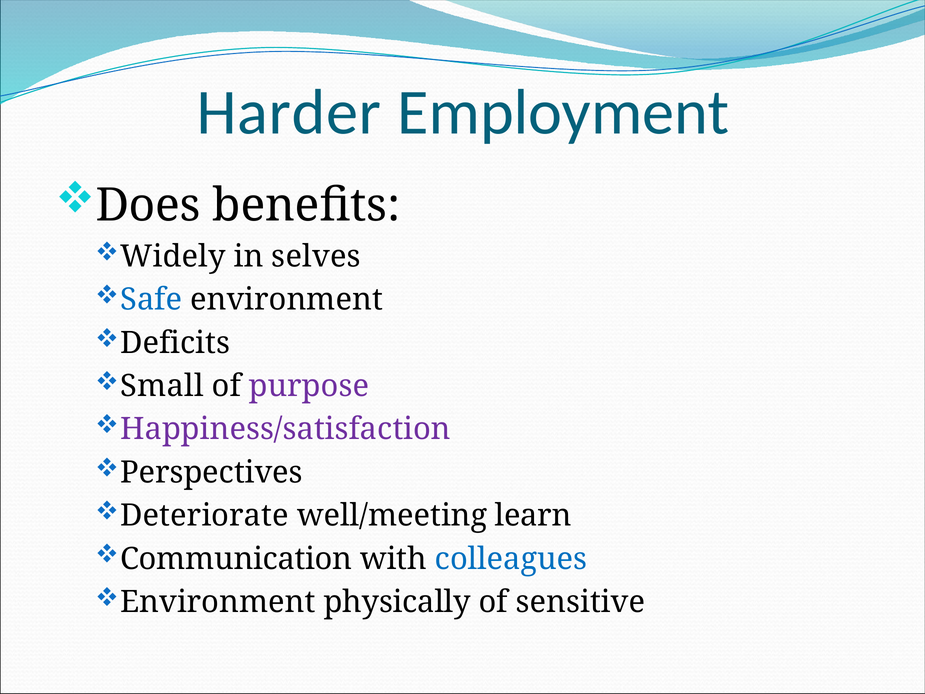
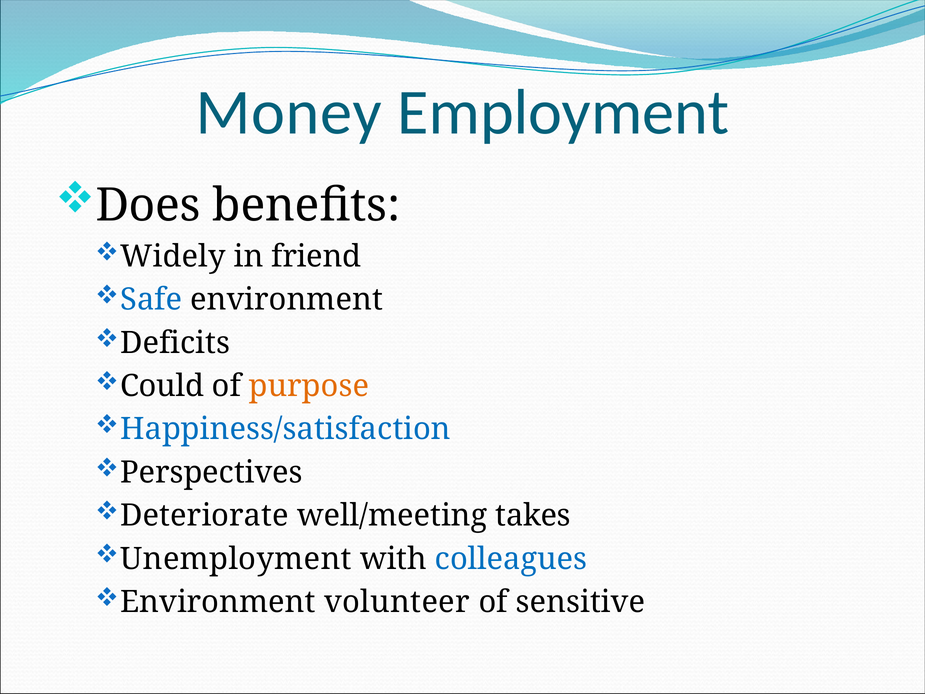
Harder: Harder -> Money (289, 112)
selves: selves -> friend (316, 257)
Small: Small -> Could (162, 386)
purpose colour: purple -> orange (309, 386)
Happiness/satisfaction colour: purple -> blue (286, 429)
learn: learn -> takes (533, 515)
Communication: Communication -> Unemployment (236, 559)
physically: physically -> volunteer (397, 602)
